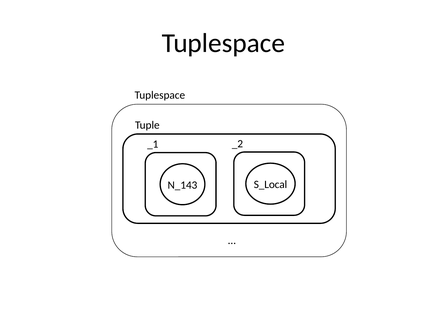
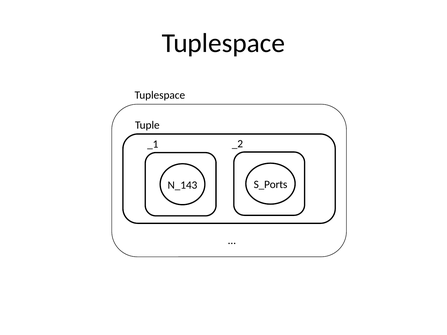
S_Local: S_Local -> S_Ports (271, 185)
